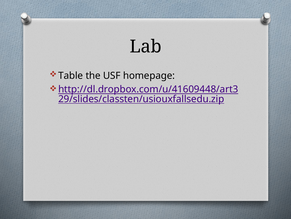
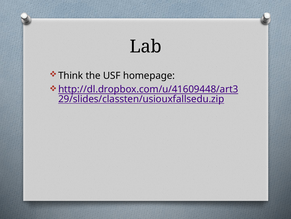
Table: Table -> Think (71, 75)
